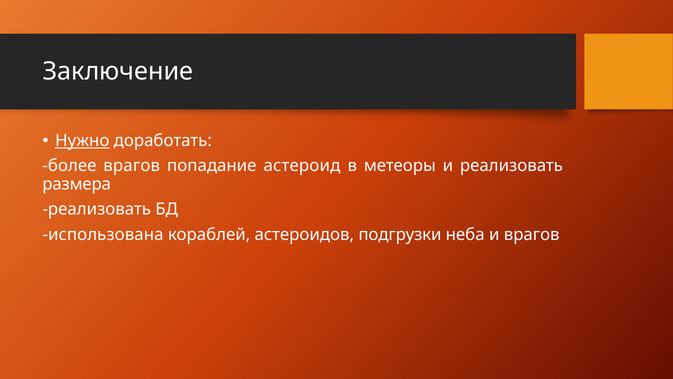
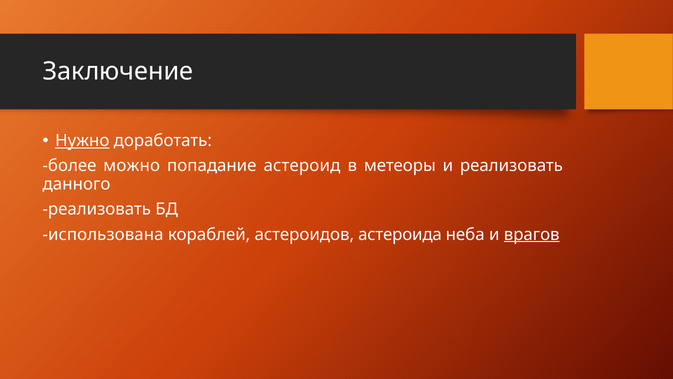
более врагов: врагов -> можно (132, 166)
размера: размера -> данного (77, 184)
подгрузки: подгрузки -> астероида (400, 234)
врагов underline: none -> present (532, 234)
